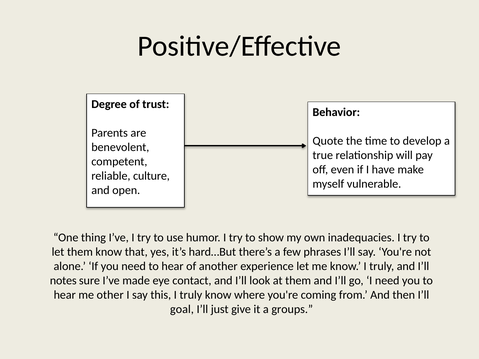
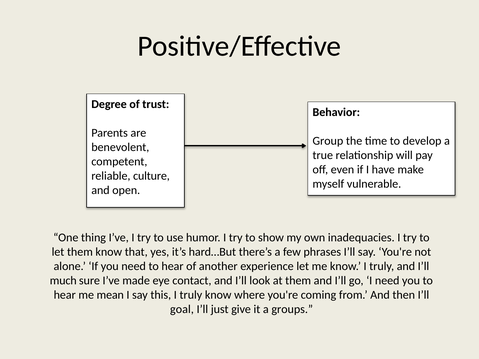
Quote: Quote -> Group (328, 141)
notes: notes -> much (63, 281)
other: other -> mean (110, 295)
